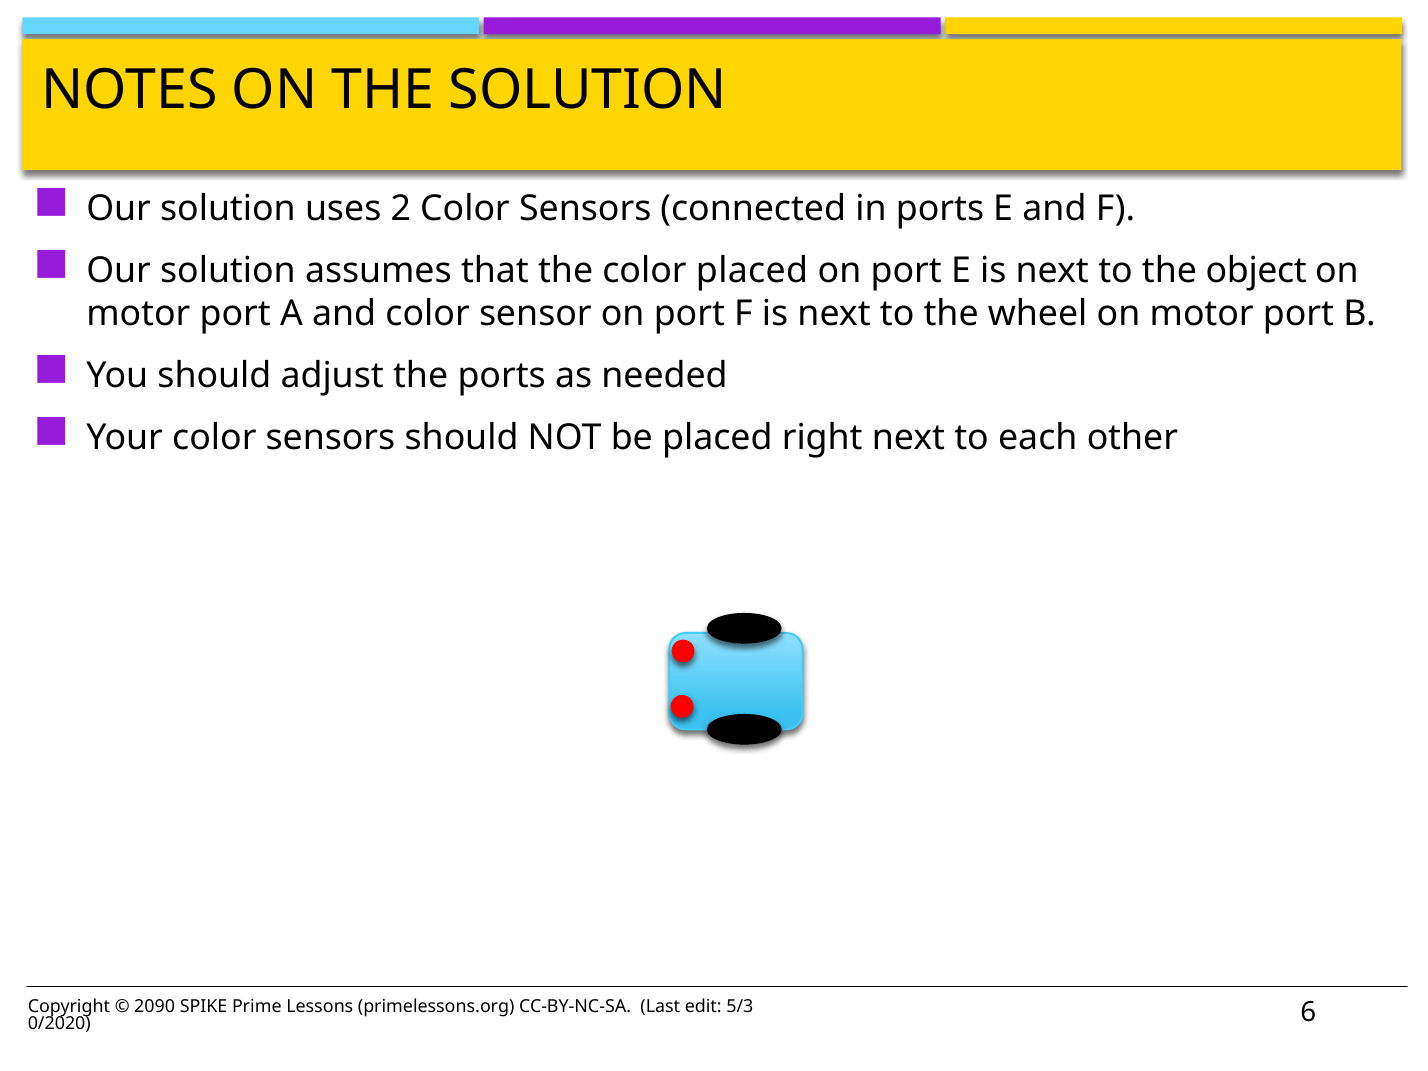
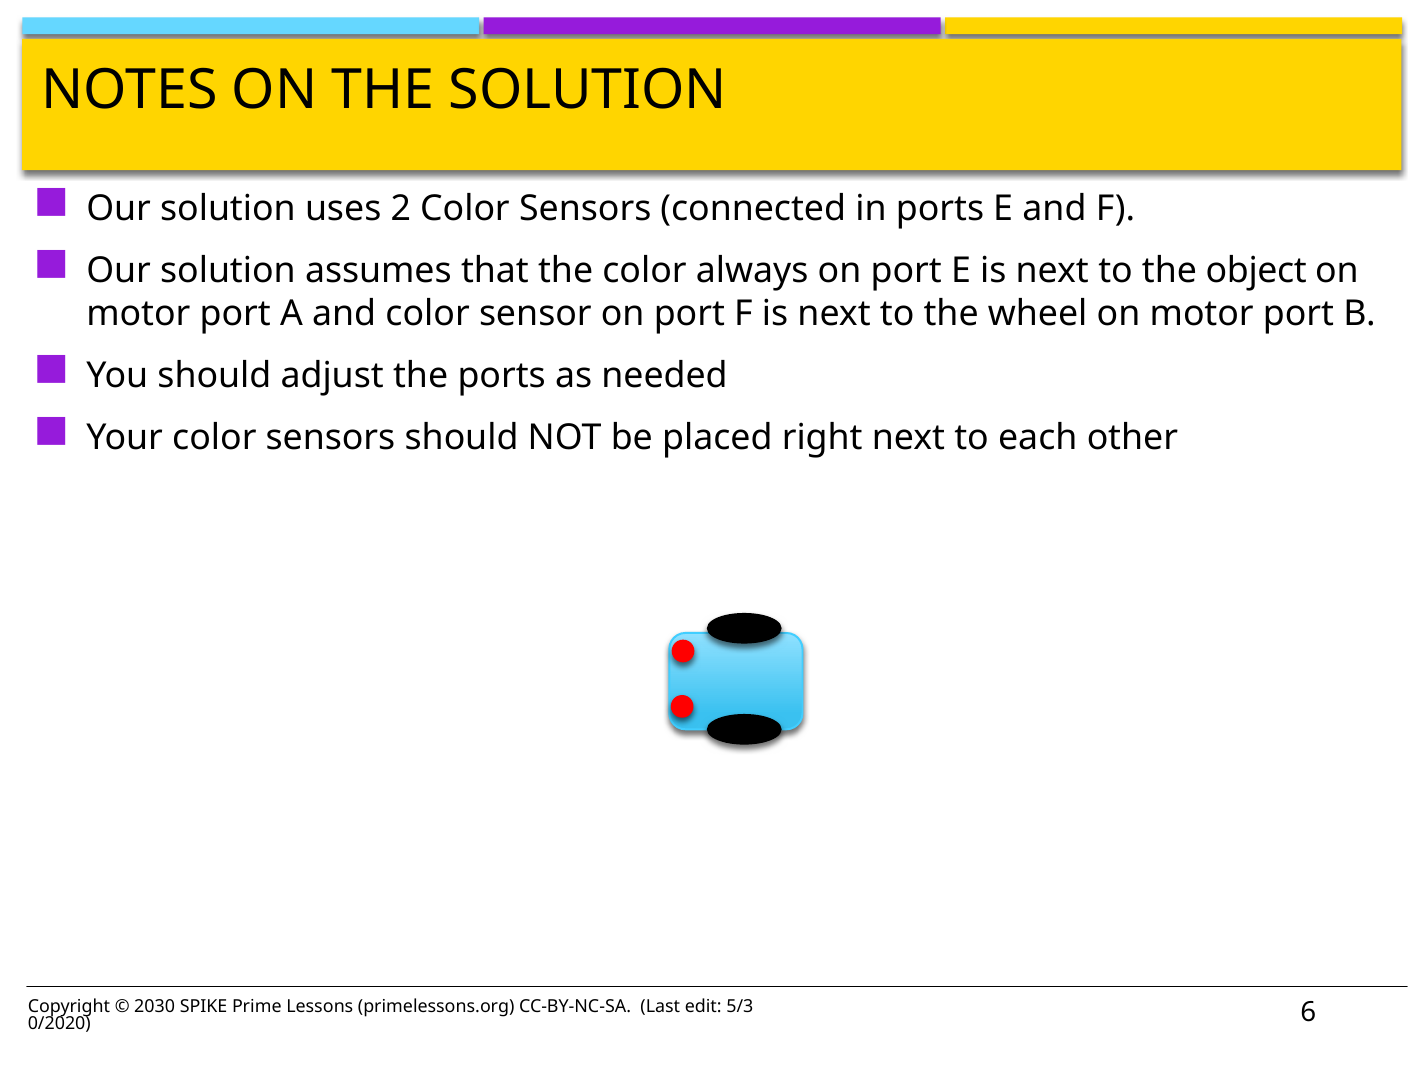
color placed: placed -> always (752, 271)
2090: 2090 -> 2030 (155, 1006)
